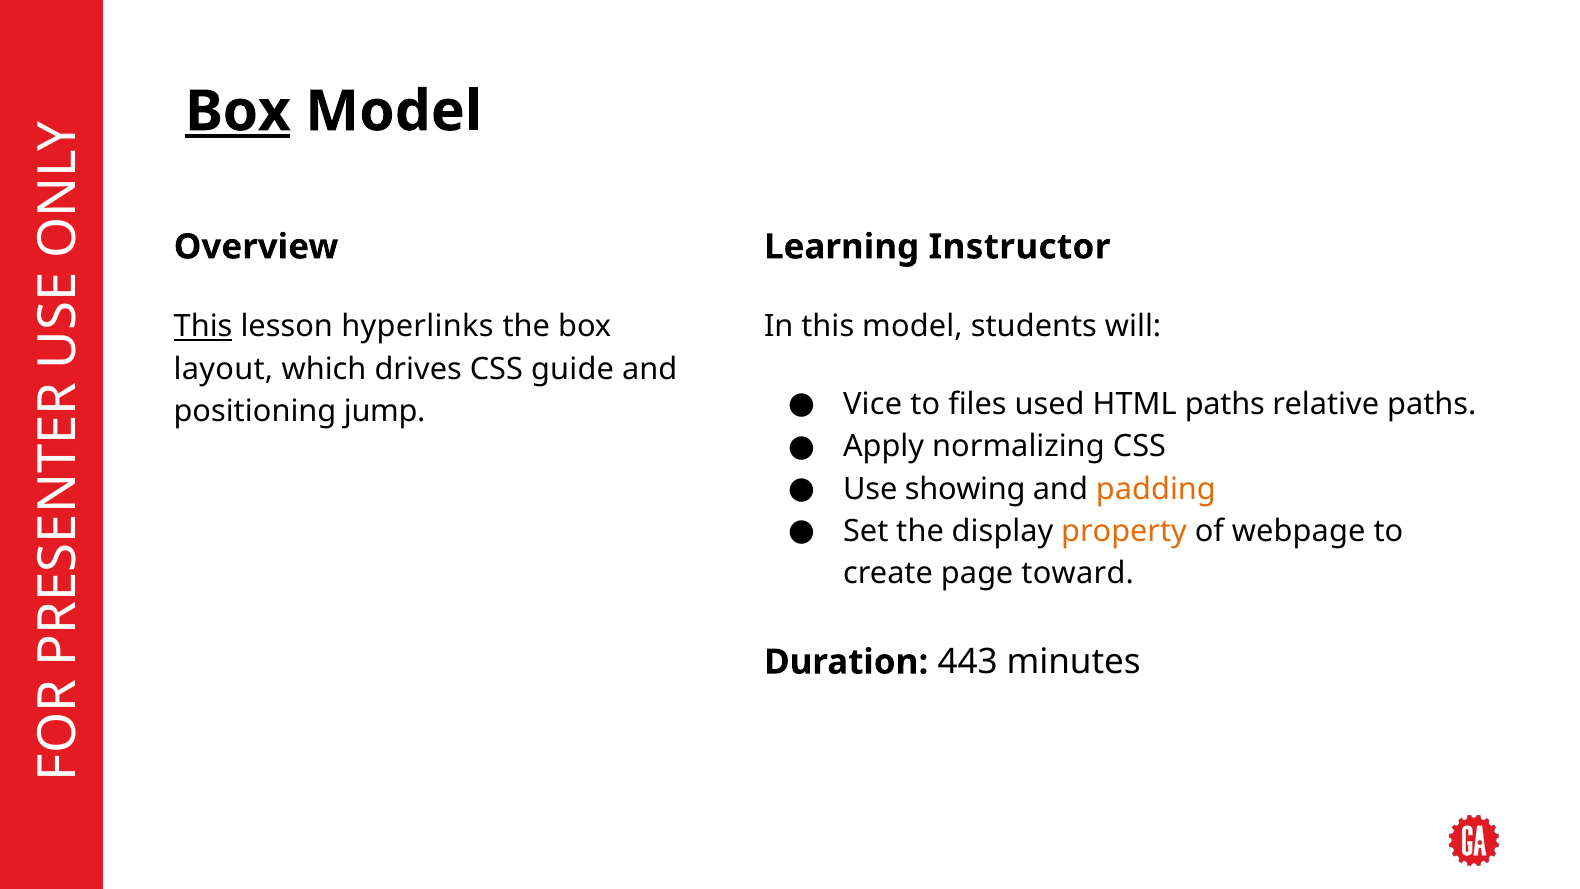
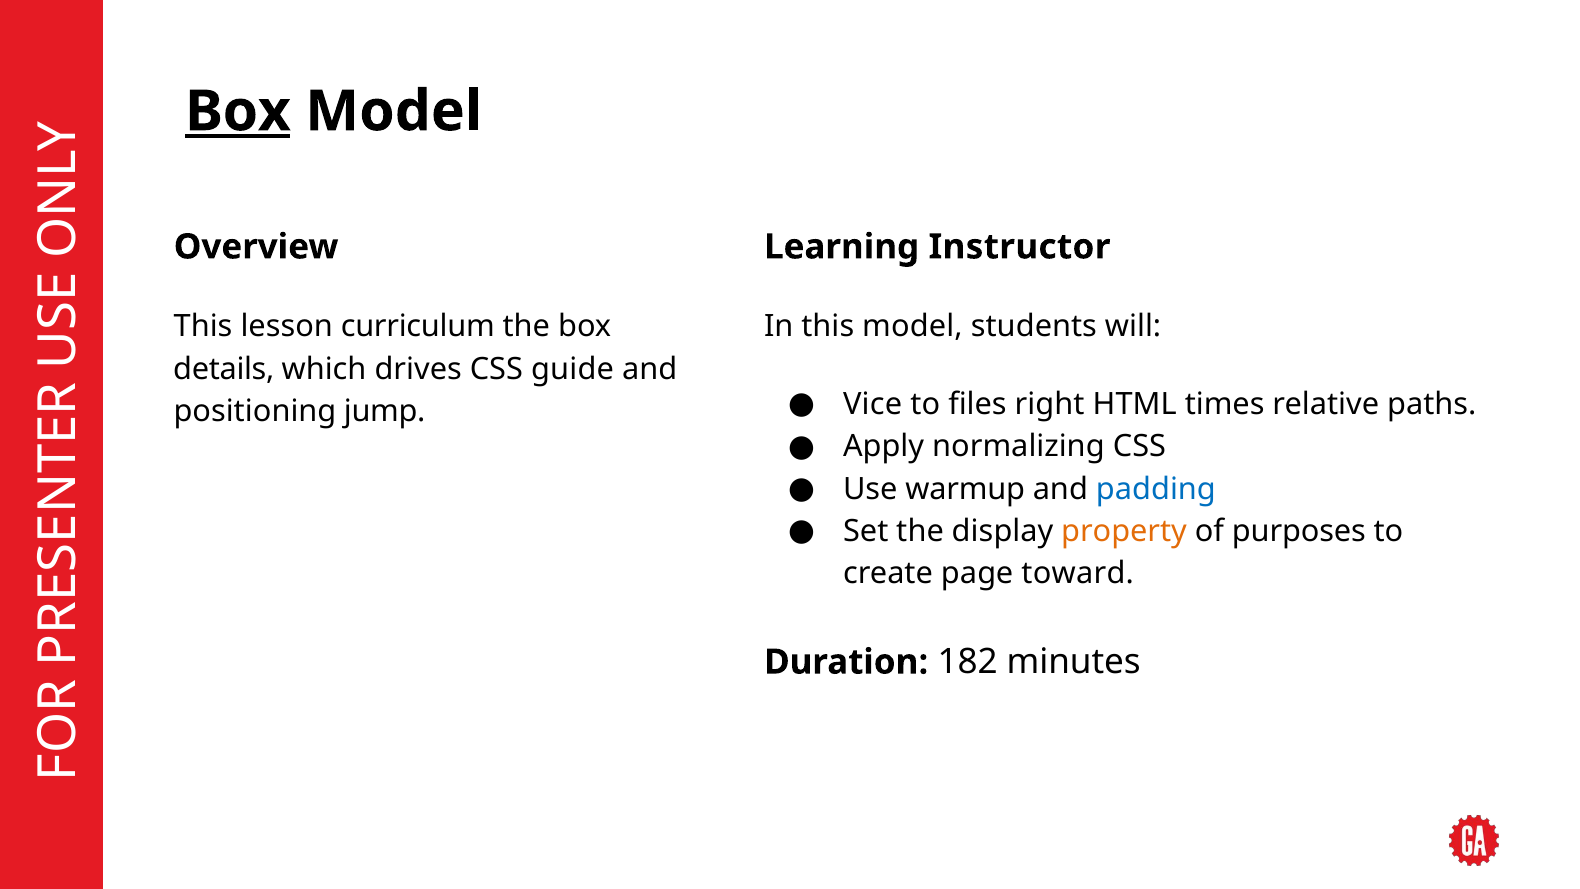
This underline: present -> none (203, 327)
hyperlinks: hyperlinks -> curriculum (418, 327)
layout: layout -> details (224, 369)
used: used -> right (1050, 404)
HTML paths: paths -> times (1225, 404)
showing: showing -> warmup (965, 489)
padding colour: orange -> blue (1156, 489)
webpage: webpage -> purposes (1299, 531)
443: 443 -> 182 (968, 662)
